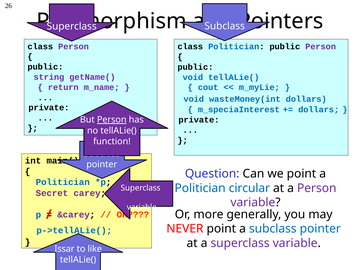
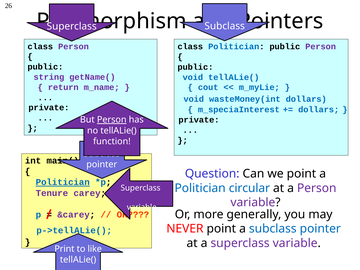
Politician underline: none -> present (63, 182)
Secret: Secret -> Tenure (52, 193)
Issar: Issar -> Print (64, 249)
